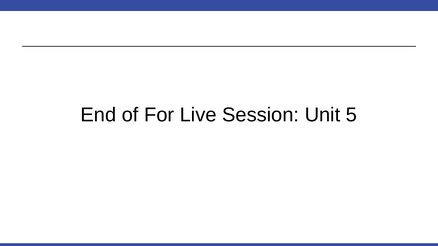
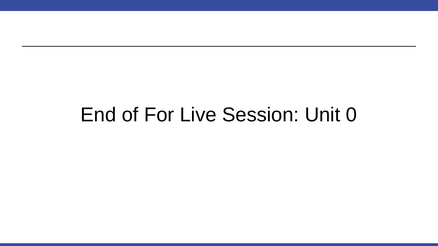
5: 5 -> 0 (351, 115)
